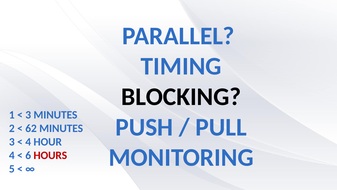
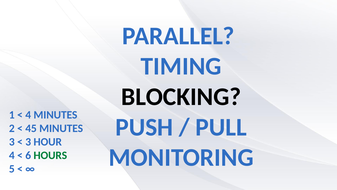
3: 3 -> 4 (28, 115)
62: 62 -> 45 (31, 128)
4: 4 -> 3 (28, 142)
HOURS colour: red -> green (50, 155)
